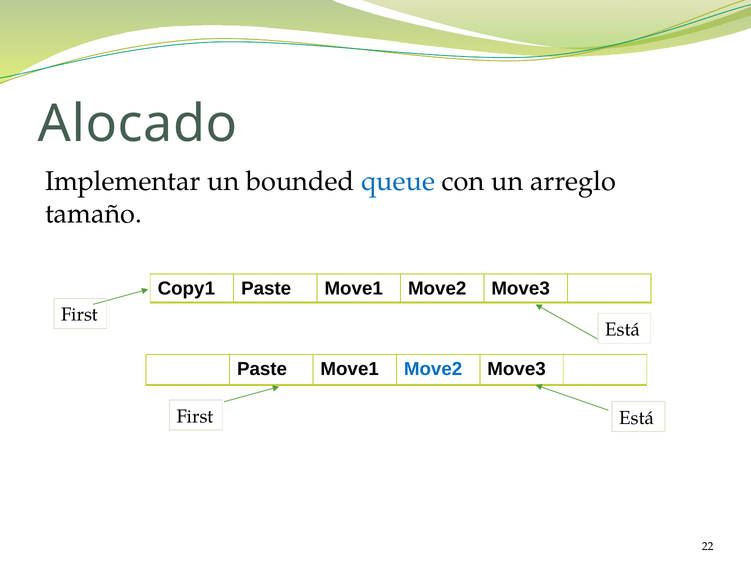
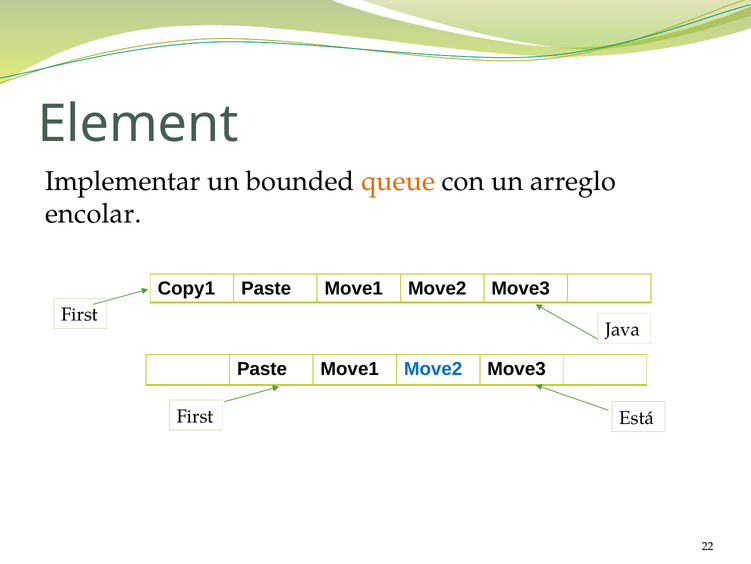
Alocado: Alocado -> Element (138, 124)
queue colour: blue -> orange (398, 181)
tamaño: tamaño -> encolar (93, 214)
Está: Está -> Java (623, 329)
